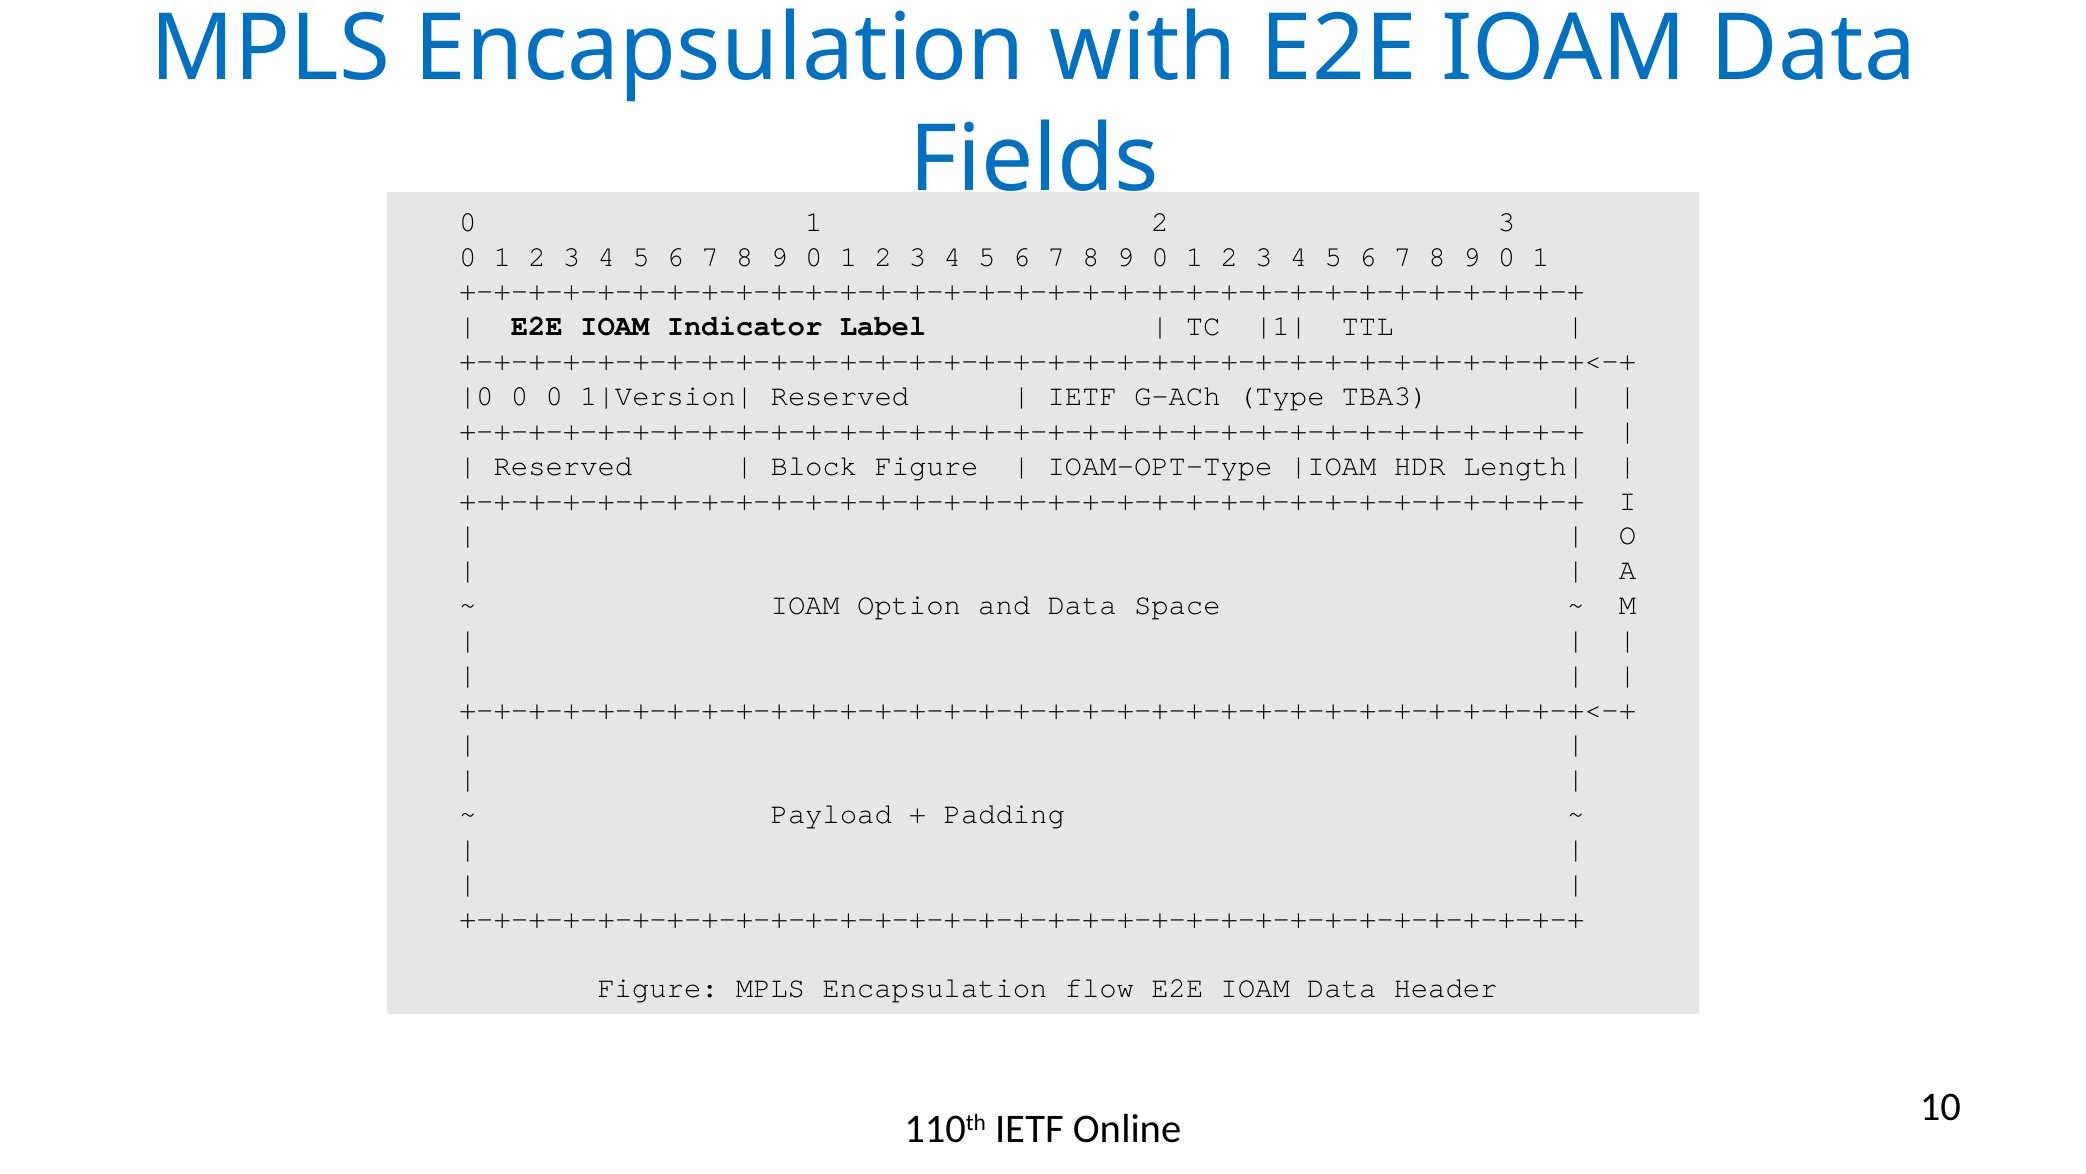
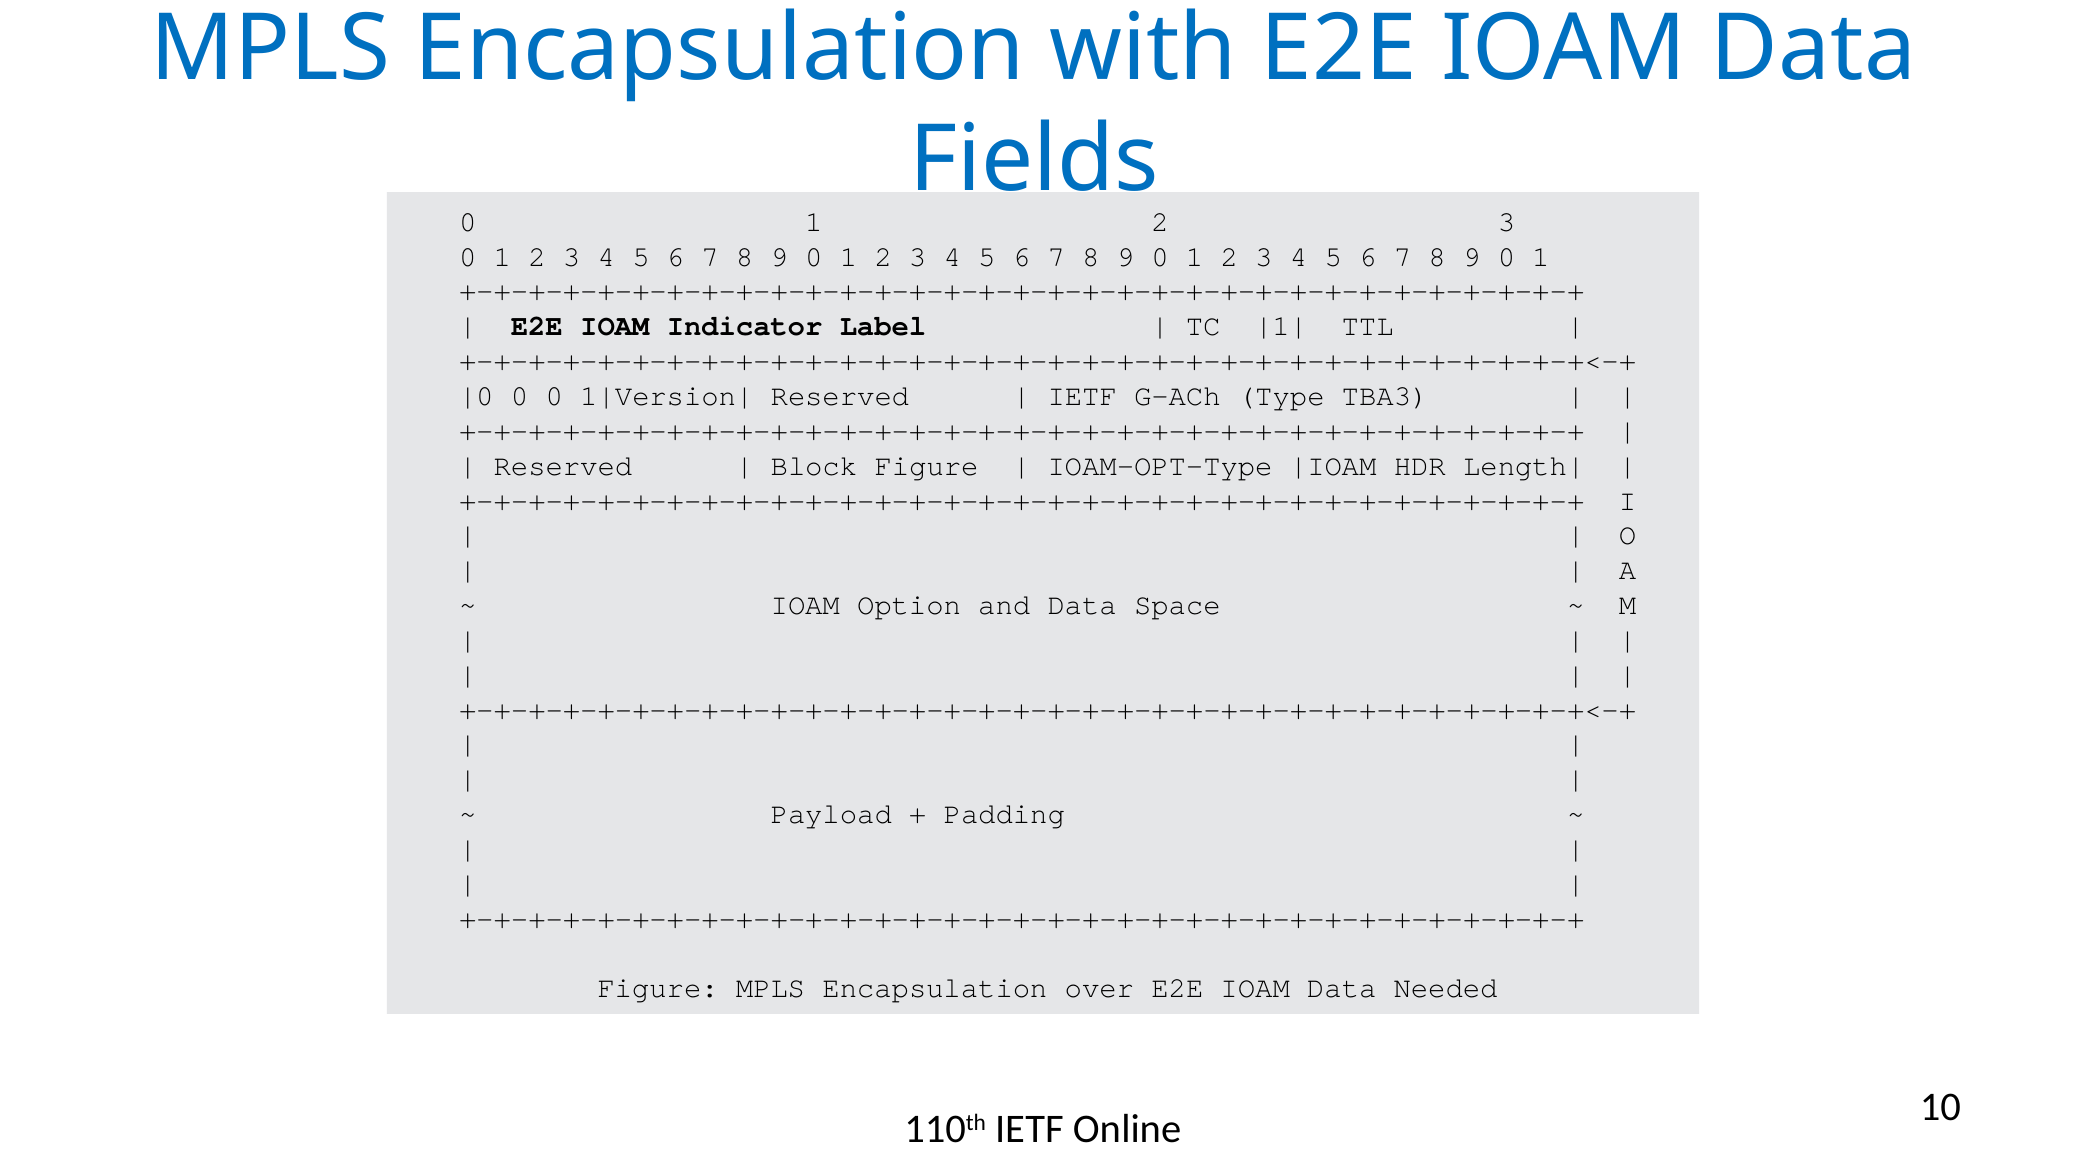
flow: flow -> over (1099, 988)
Header: Header -> Needed (1446, 988)
